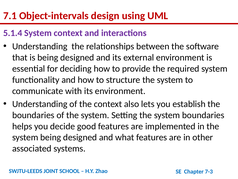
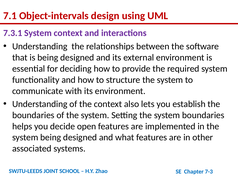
5.1.4: 5.1.4 -> 7.3.1 (13, 33)
good: good -> open (87, 126)
